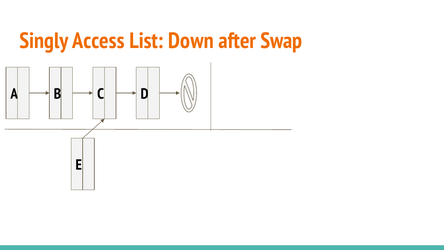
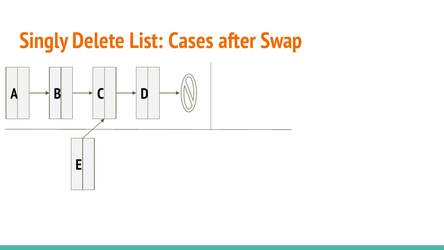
Access: Access -> Delete (98, 41)
Down: Down -> Cases (191, 41)
